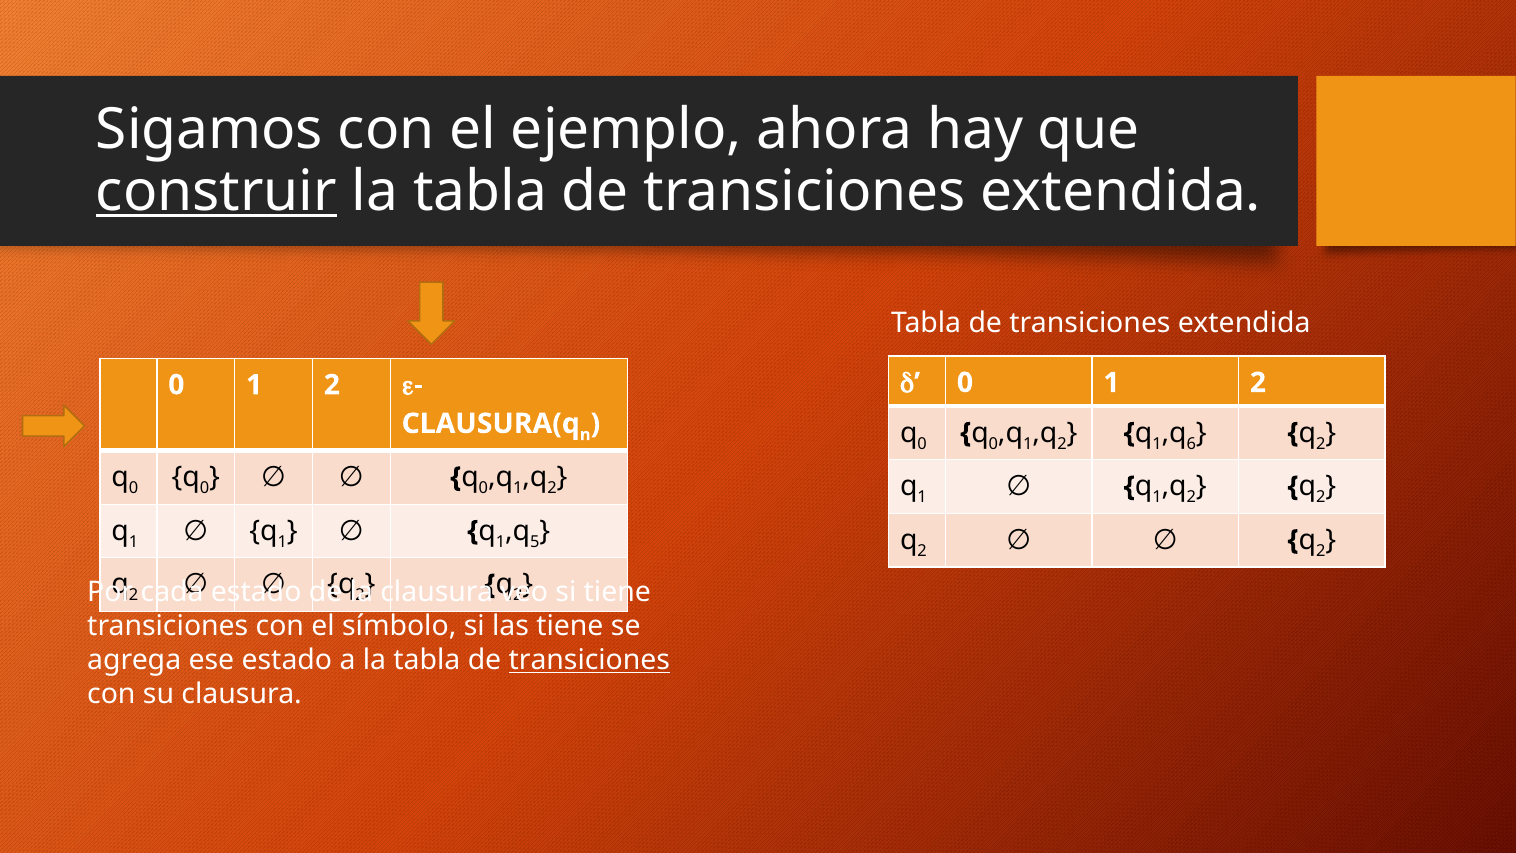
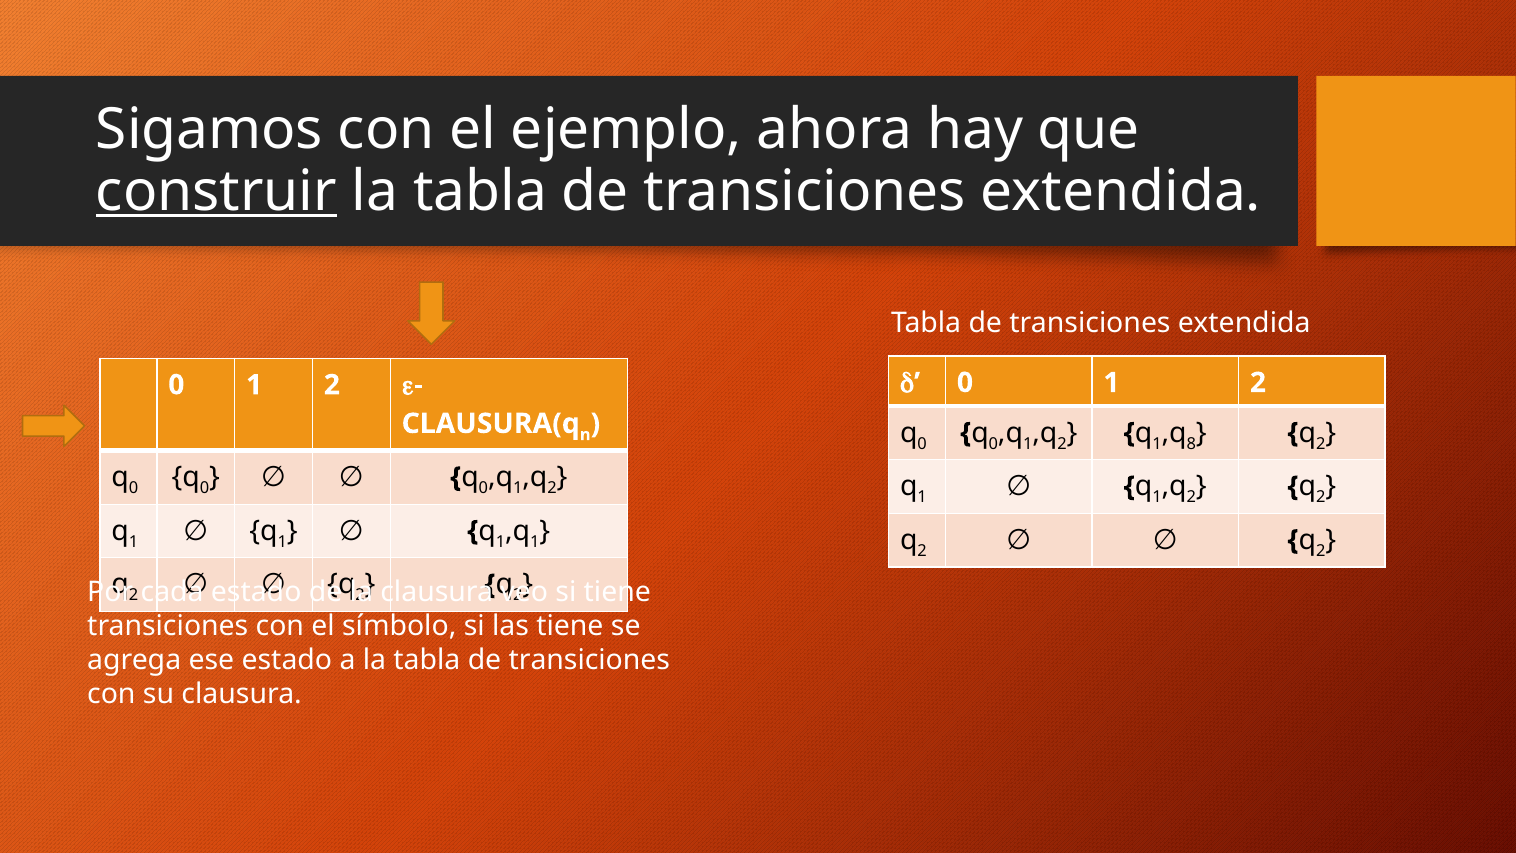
6: 6 -> 8 (1191, 444)
5: 5 -> 1 (535, 542)
transiciones underline: present -> none (589, 660)
